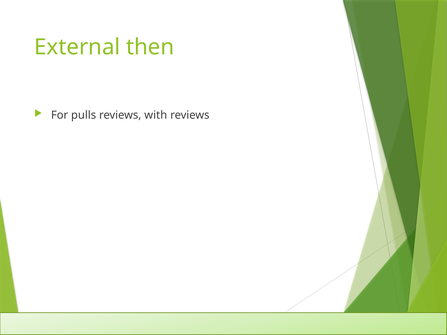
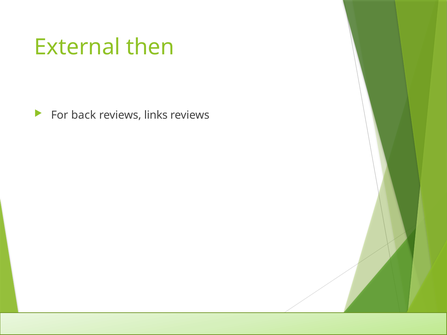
pulls: pulls -> back (84, 115)
with: with -> links (156, 115)
